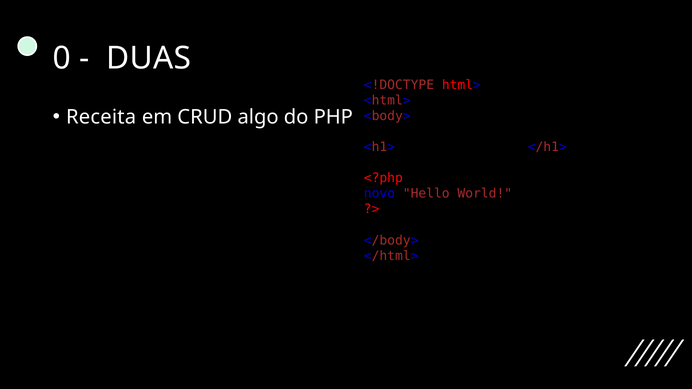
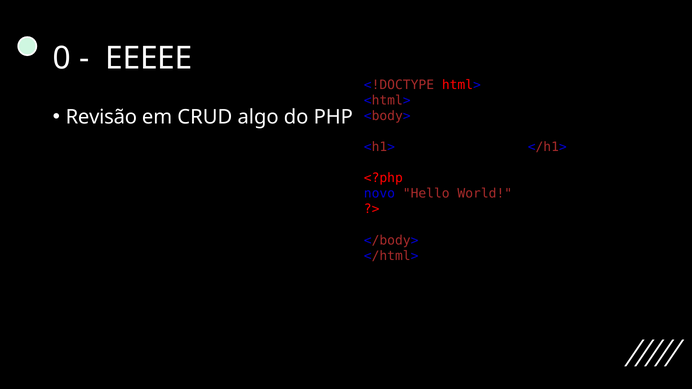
DUAS: DUAS -> EEEEE (149, 58)
Receita: Receita -> Revisão (101, 117)
